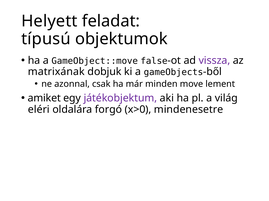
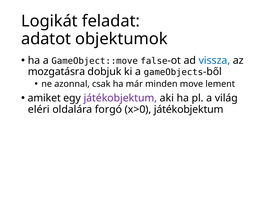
Helyett: Helyett -> Logikát (49, 21)
típusú: típusú -> adatot (46, 39)
vissza colour: purple -> blue (214, 61)
matrixának: matrixának -> mozgatásra (56, 72)
x>0 mindenesetre: mindenesetre -> játékobjektum (189, 110)
